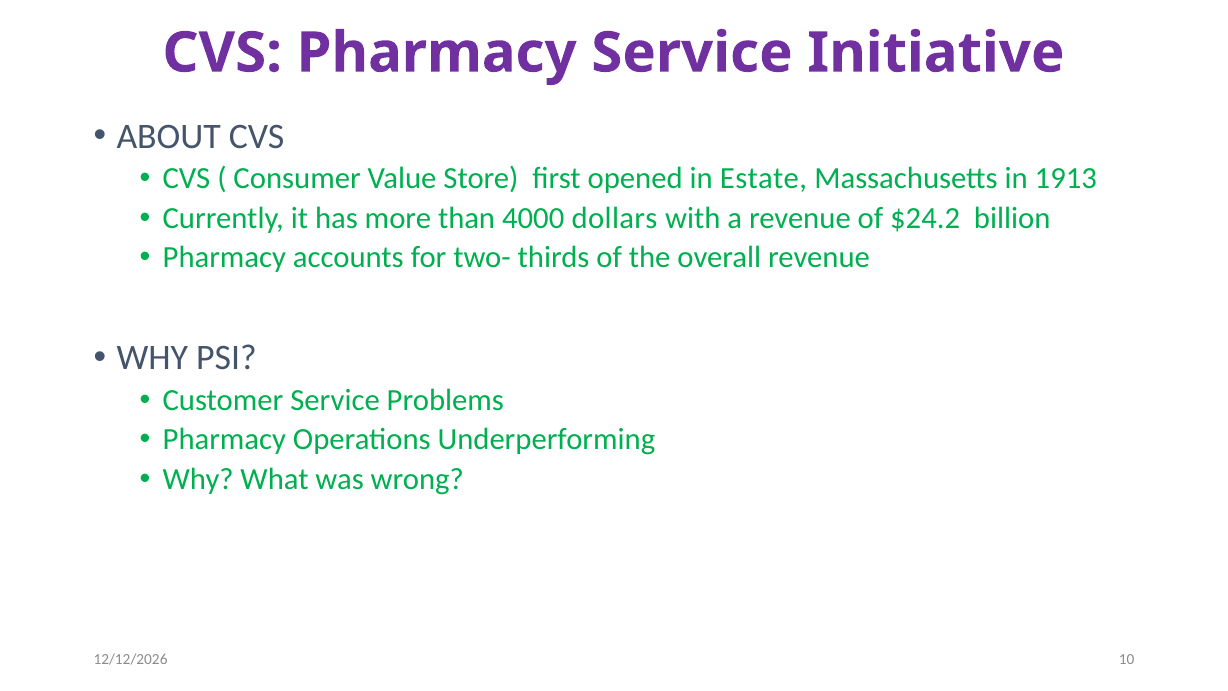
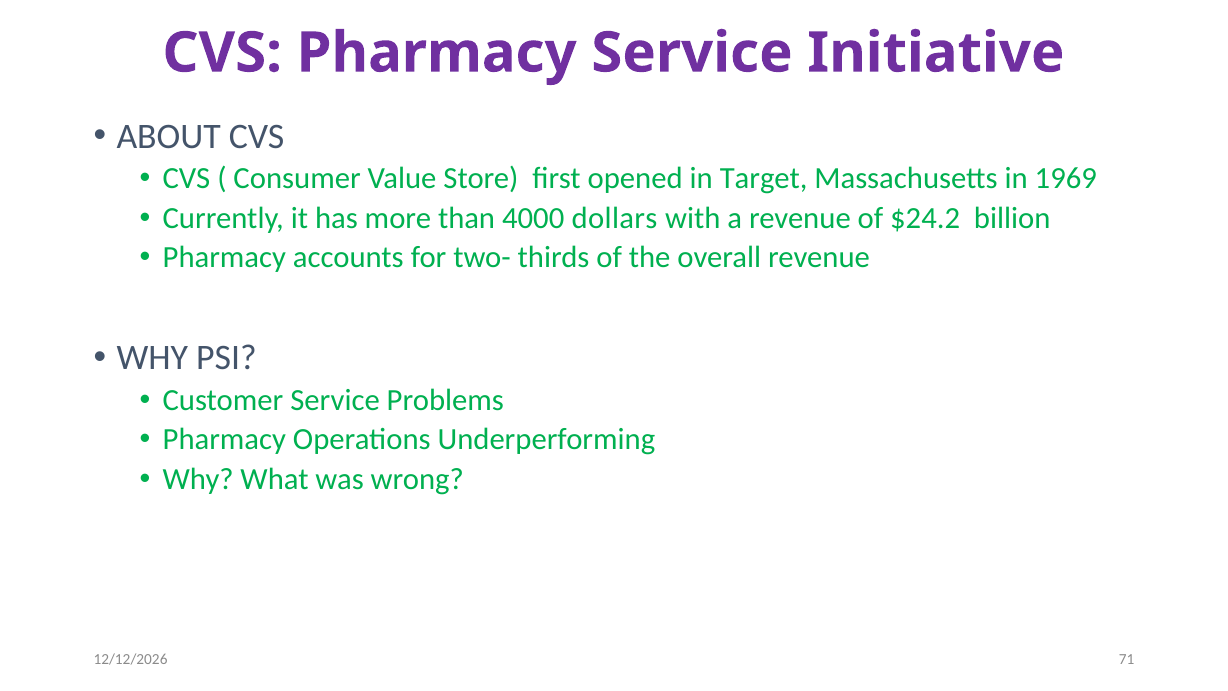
Estate: Estate -> Target (764, 179)
1913: 1913 -> 1969 (1066, 179)
10: 10 -> 71 (1127, 660)
